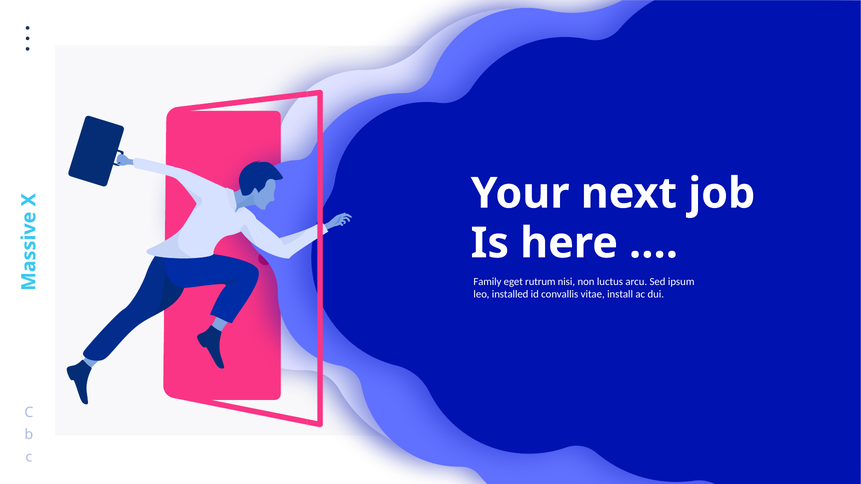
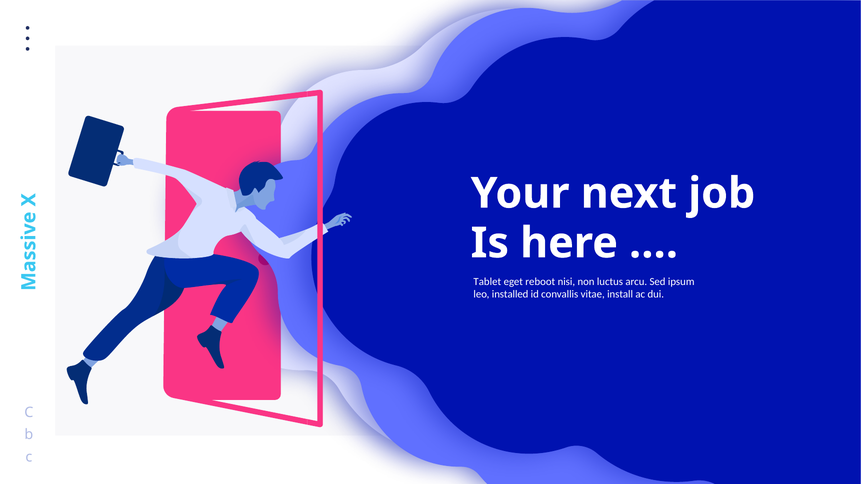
Family: Family -> Tablet (487, 282)
rutrum: rutrum -> reboot (540, 282)
